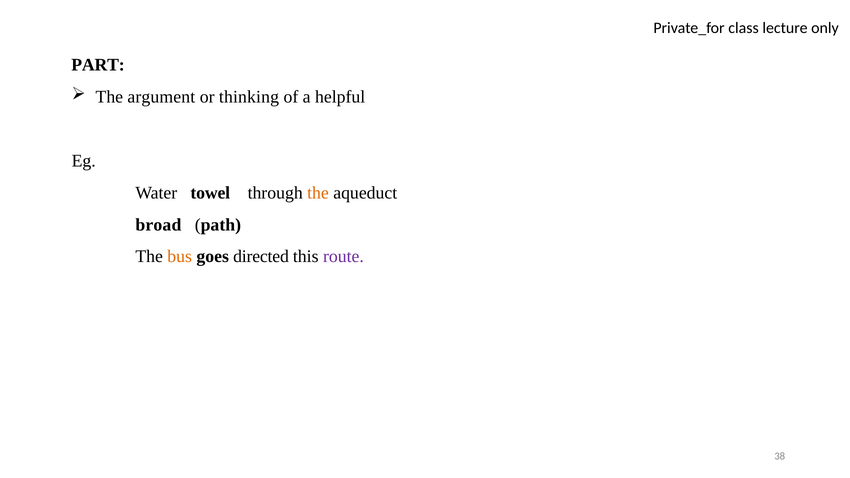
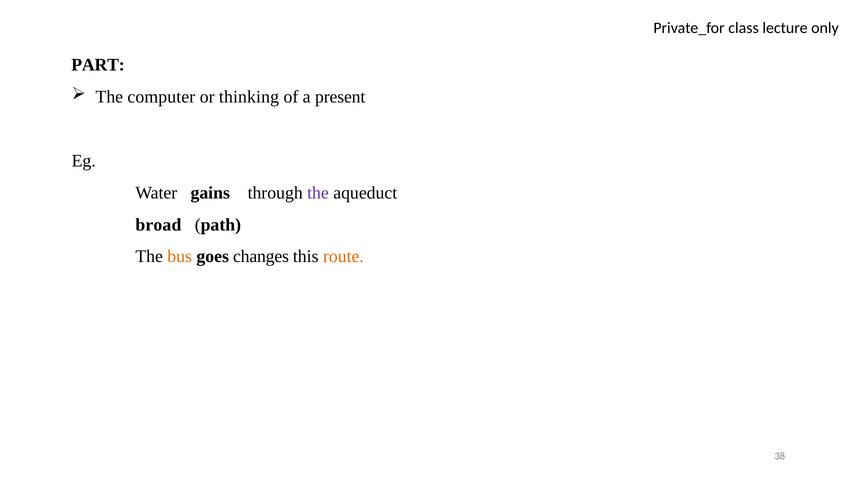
argument: argument -> computer (161, 97)
helpful: helpful -> present (340, 97)
towel: towel -> gains (210, 193)
the colour: orange -> purple (318, 193)
directed: directed -> changes (261, 257)
route colour: purple -> orange (343, 257)
